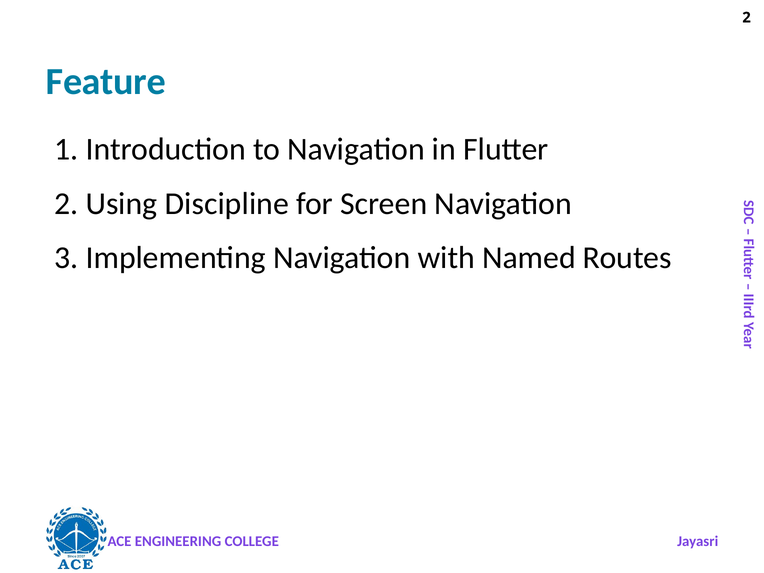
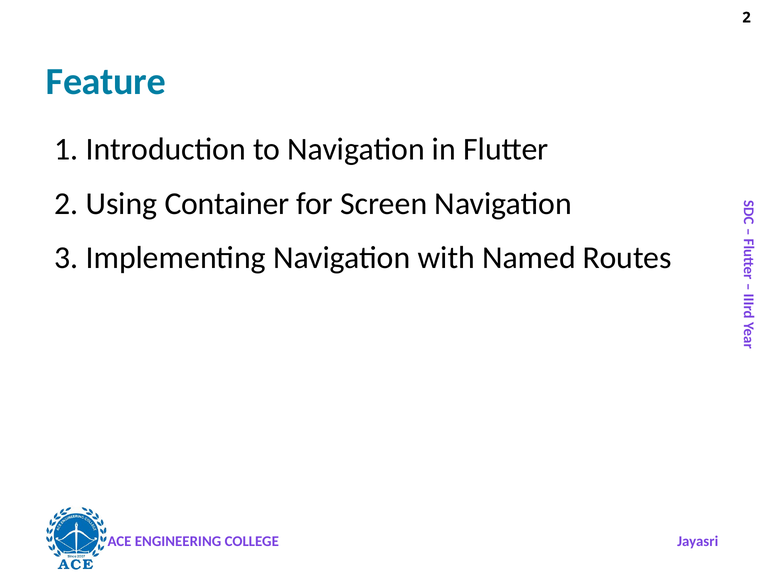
Discipline: Discipline -> Container (227, 204)
